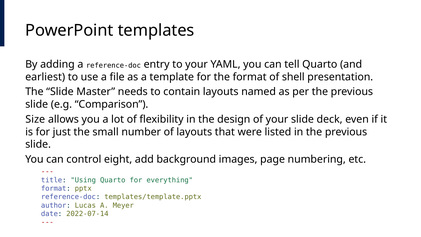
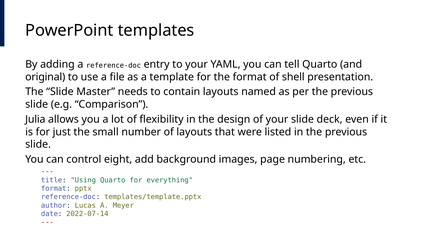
earliest: earliest -> original (45, 77)
Size: Size -> Julia (35, 119)
